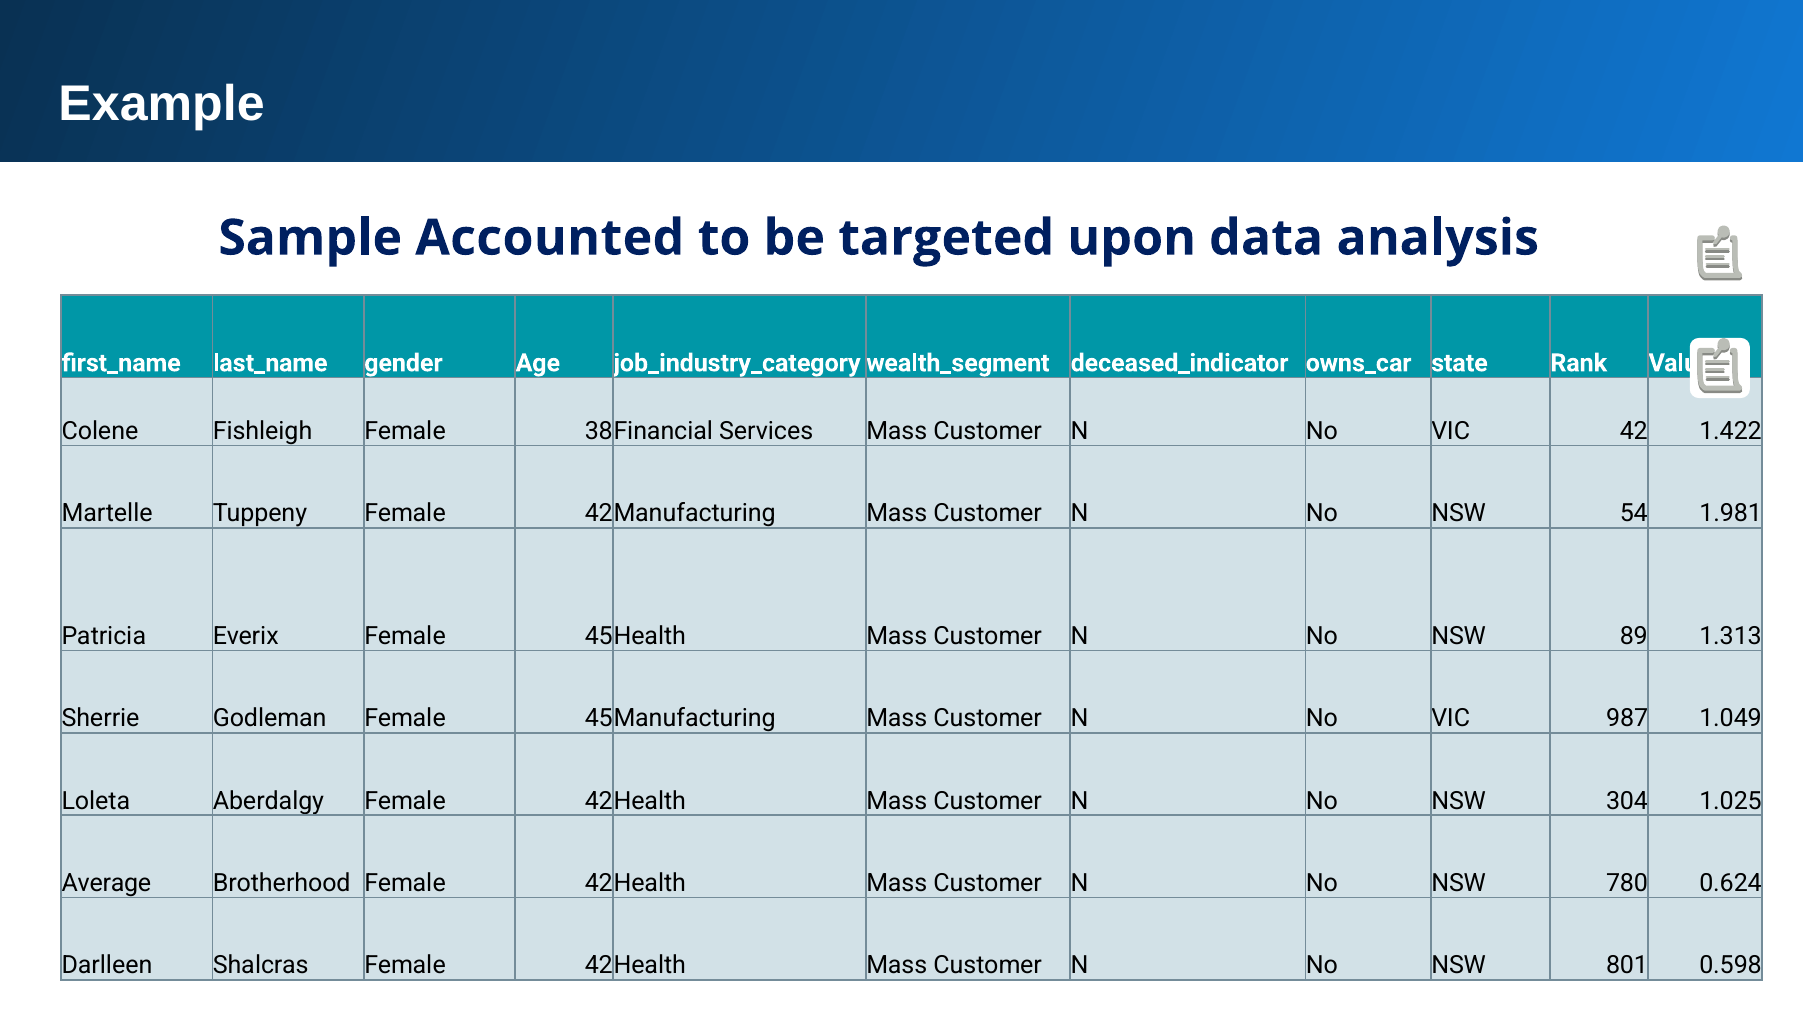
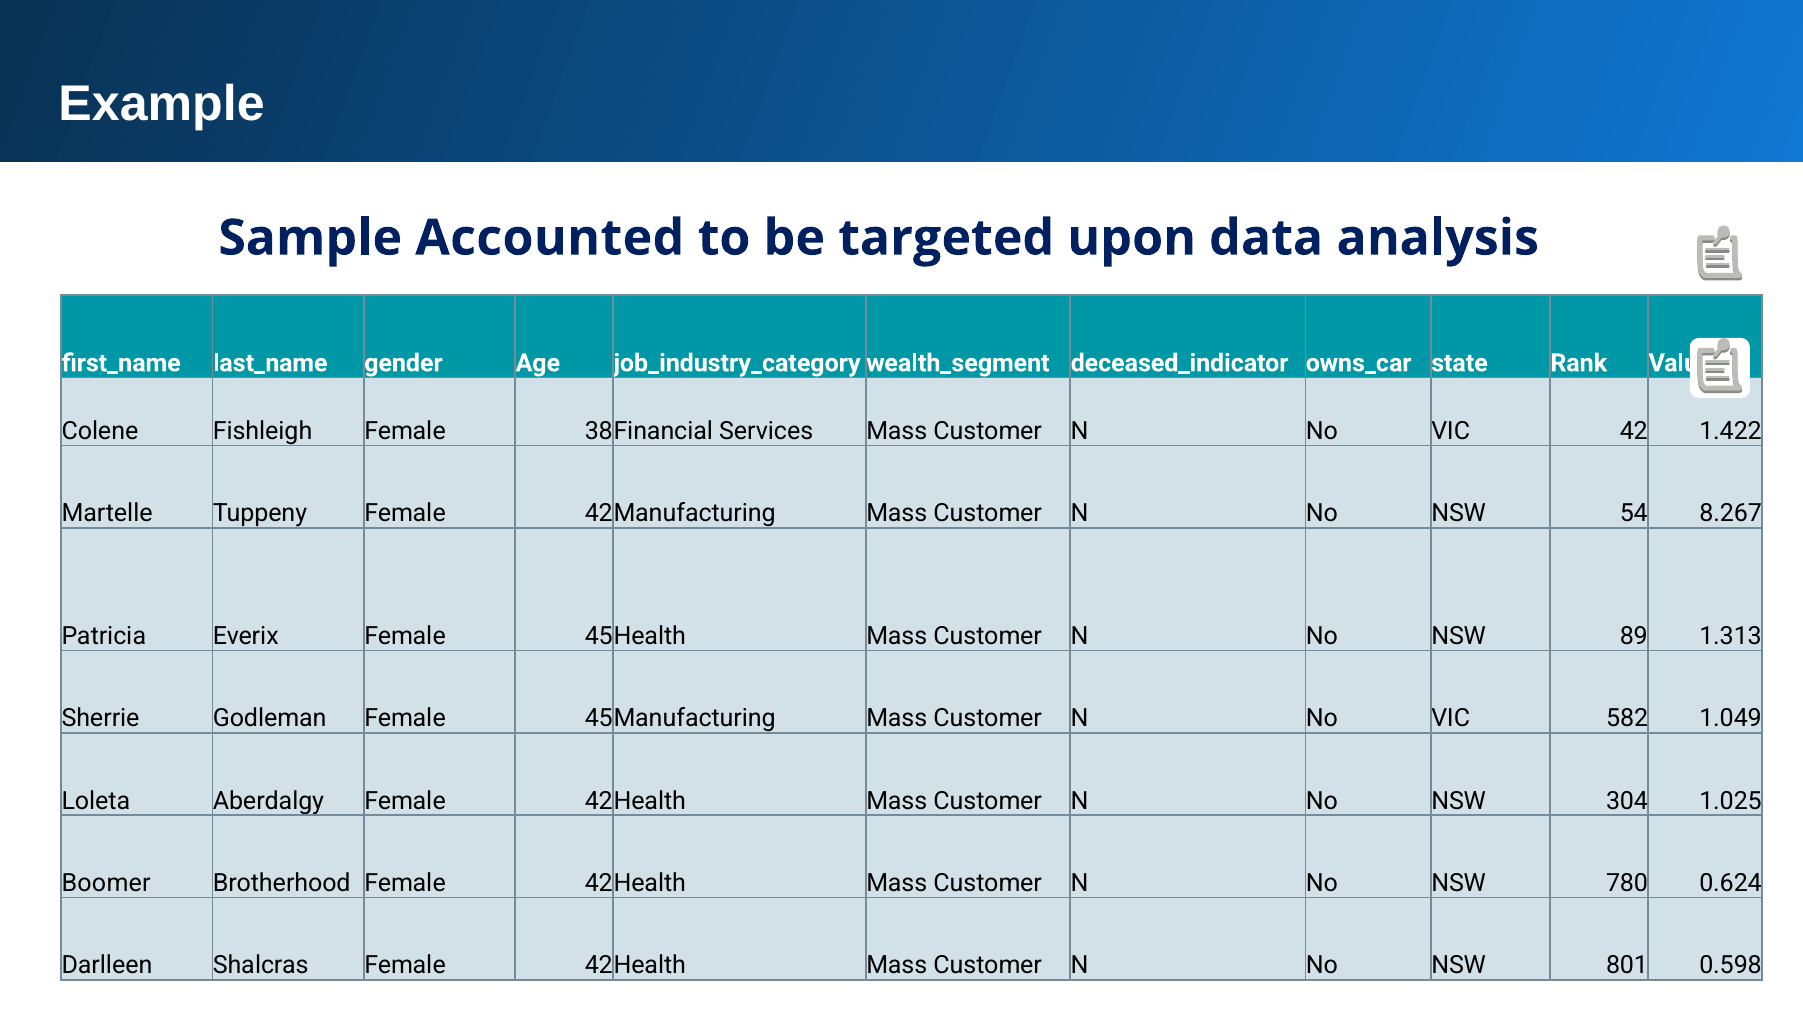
1.981: 1.981 -> 8.267 (1731, 514)
987: 987 -> 582 (1627, 719)
Average: Average -> Boomer (106, 883)
